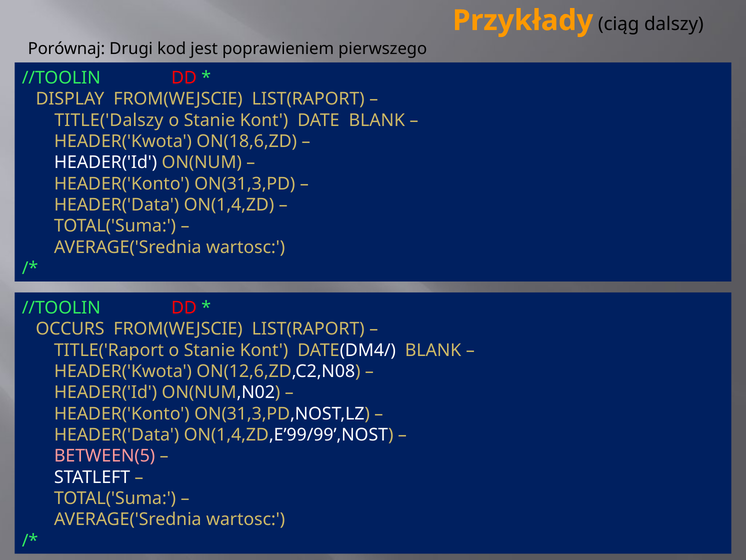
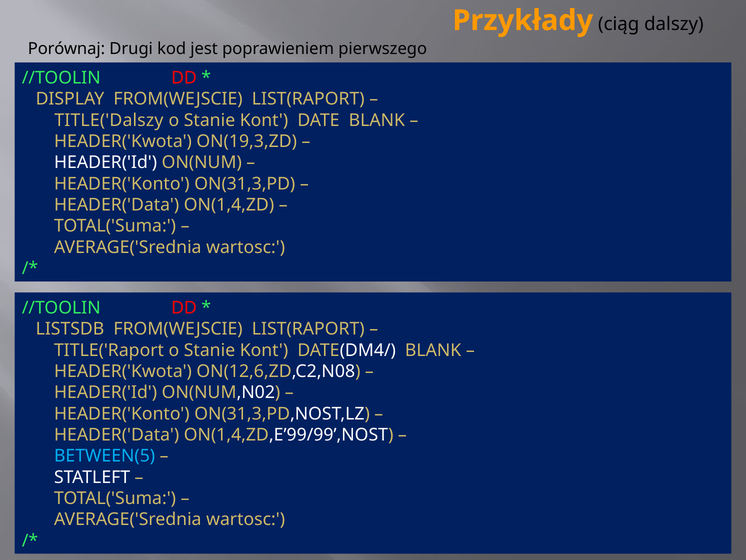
ON(18,6,ZD: ON(18,6,ZD -> ON(19,3,ZD (247, 141)
OCCURS: OCCURS -> LISTSDB (70, 329)
BETWEEN(5 colour: pink -> light blue (105, 456)
